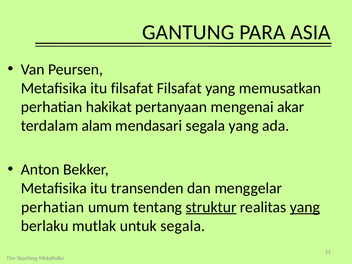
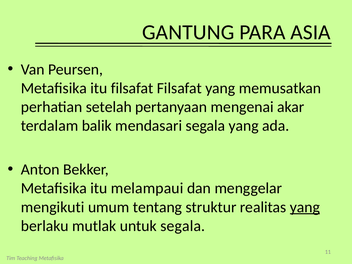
hakikat: hakikat -> setelah (109, 107)
alam: alam -> balik (97, 126)
transenden: transenden -> melampaui (147, 188)
perhatian: perhatian -> mengikuti (53, 207)
struktur underline: present -> none (211, 207)
